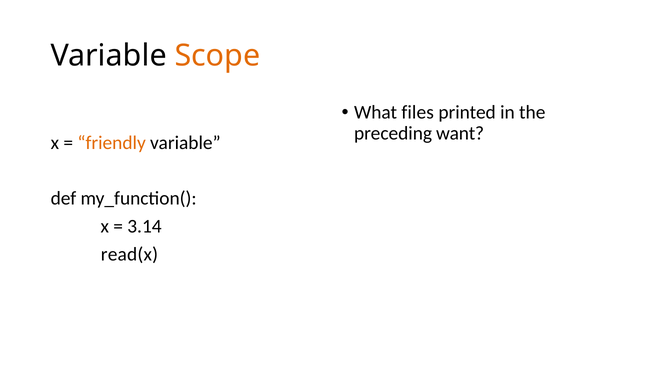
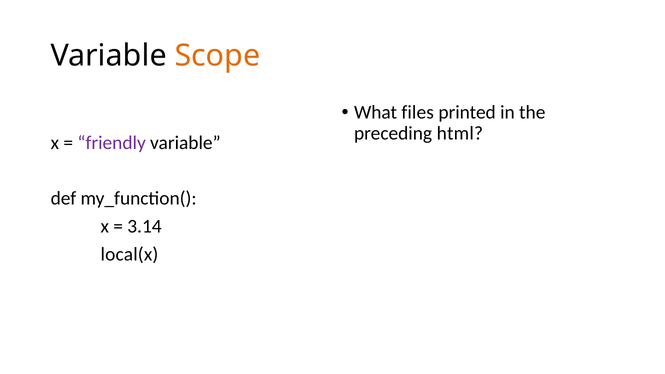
want: want -> html (460, 133)
friendly colour: orange -> purple (112, 143)
read(x: read(x -> local(x (129, 254)
